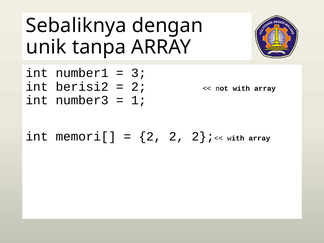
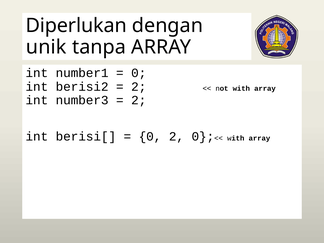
Sebaliknya: Sebaliknya -> Diperlukan (76, 26)
3: 3 -> 0 (139, 73)
1: 1 -> 2 (139, 100)
memori[: memori[ -> berisi[ (86, 136)
2: 2 -> 0 (150, 136)
2: 2 -> 0 (203, 136)
